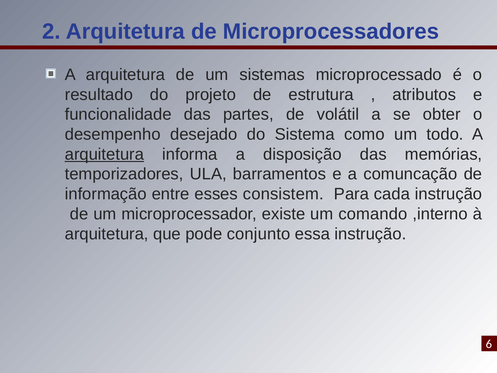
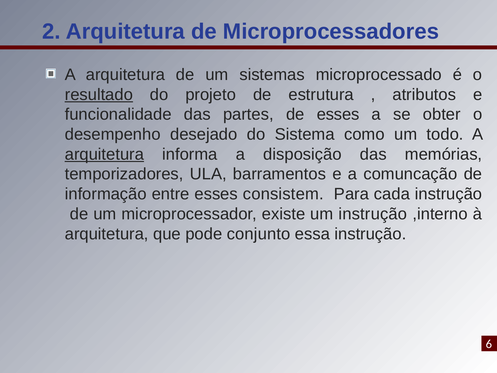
resultado underline: none -> present (99, 95)
de volátil: volátil -> esses (338, 114)
um comando: comando -> instrução (373, 214)
